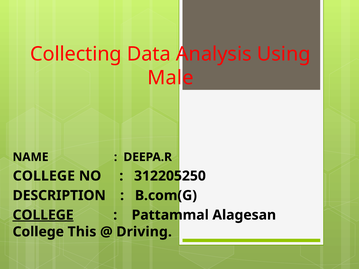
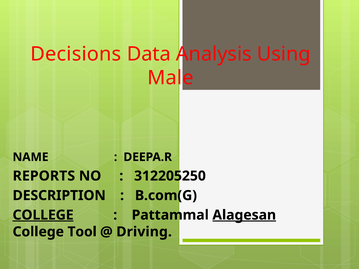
Collecting: Collecting -> Decisions (76, 54)
COLLEGE: COLLEGE -> REPORTS (44, 176)
Alagesan underline: none -> present (244, 215)
This: This -> Tool (82, 232)
